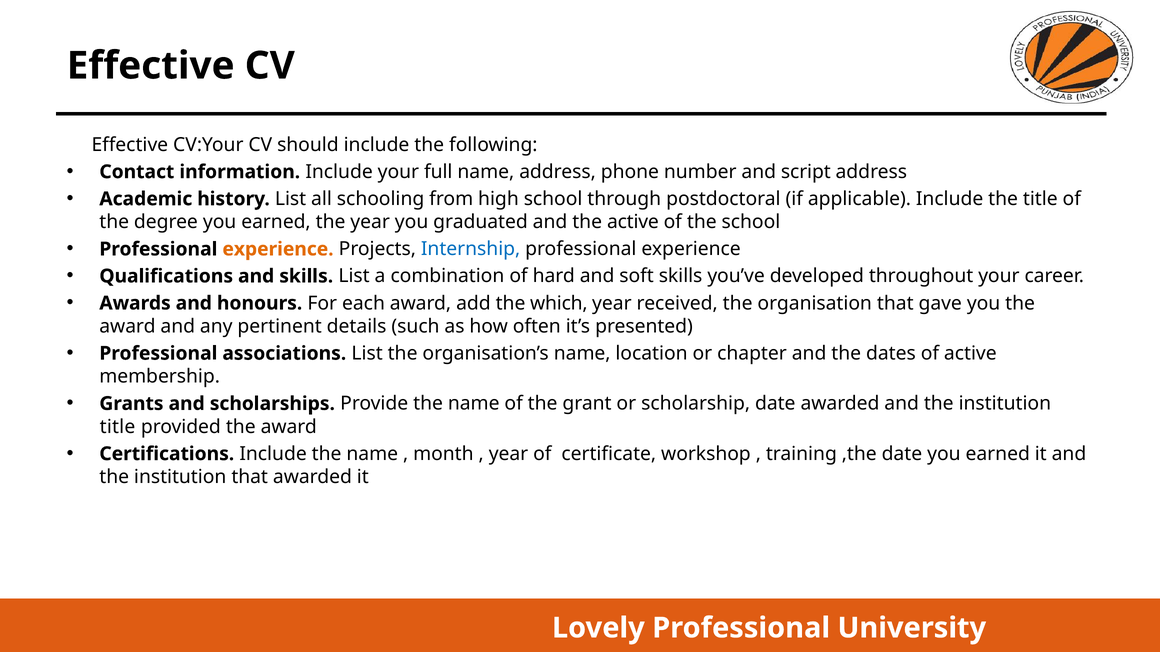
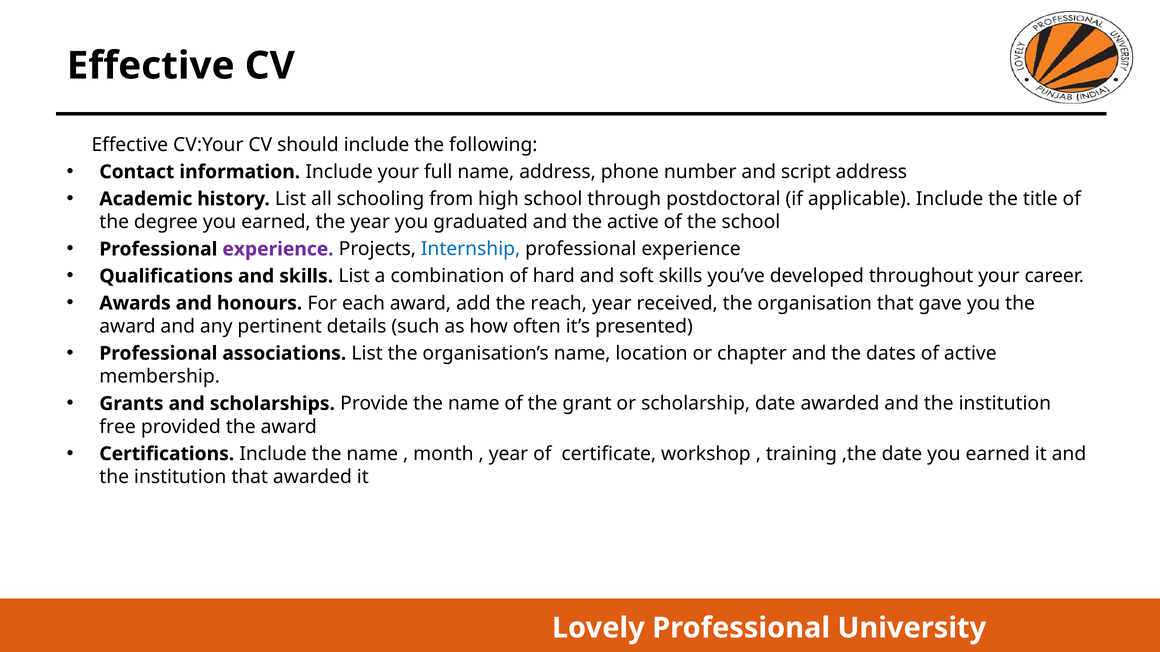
experience colour: orange -> purple (278, 249)
which: which -> reach (559, 303)
title: title -> free (118, 427)
